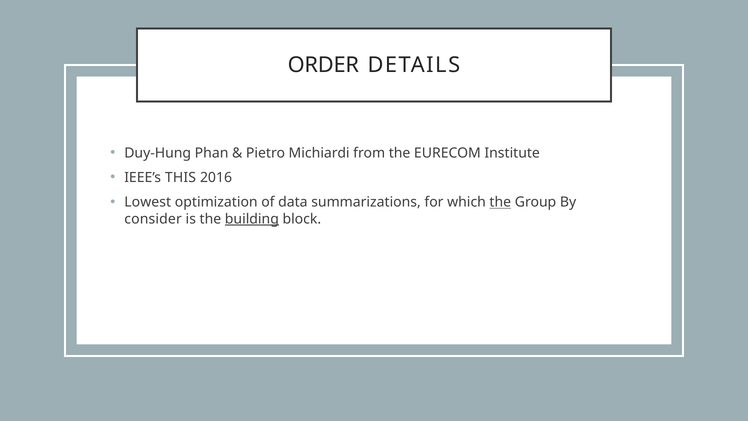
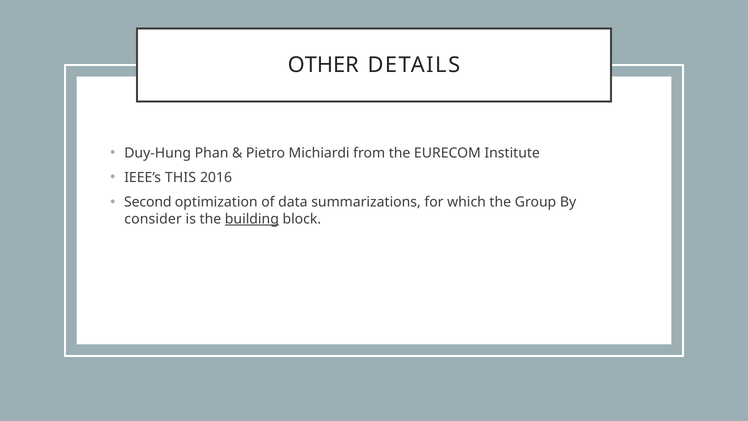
ORDER: ORDER -> OTHER (323, 65)
Lowest: Lowest -> Second (148, 202)
the underline: present -> none (500, 202)
